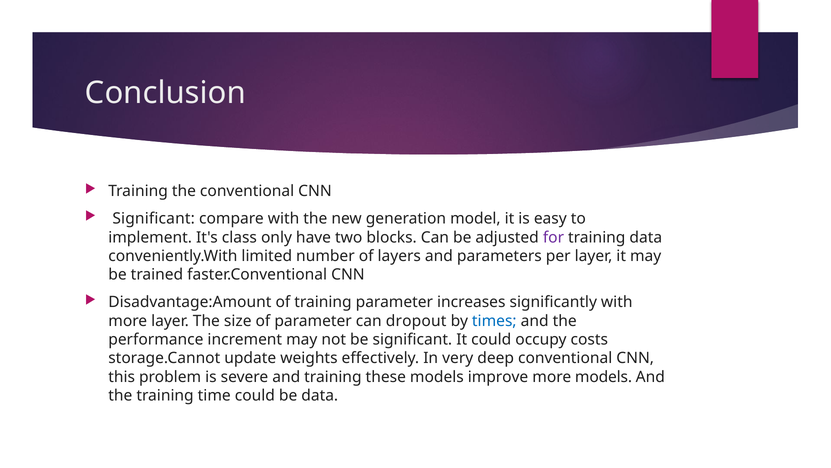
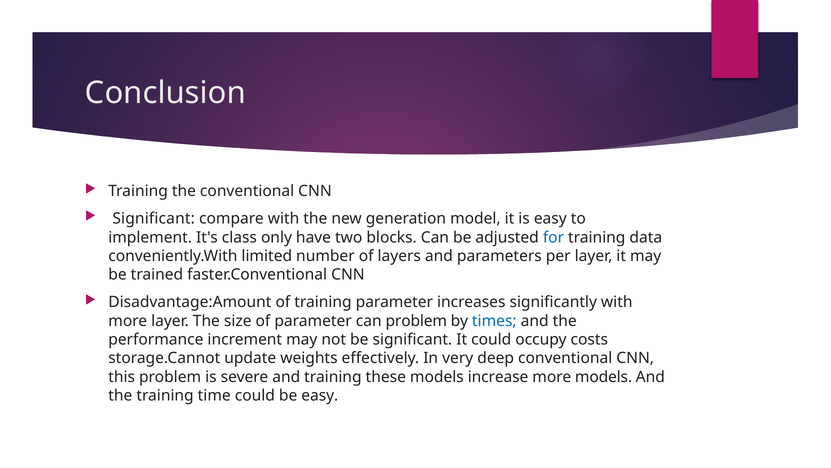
for colour: purple -> blue (553, 237)
can dropout: dropout -> problem (416, 321)
improve: improve -> increase (498, 377)
be data: data -> easy (320, 395)
